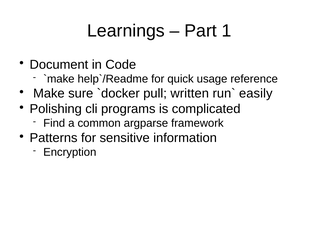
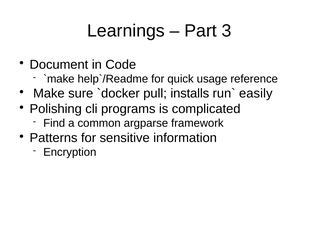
1: 1 -> 3 (227, 31)
written: written -> installs (190, 94)
